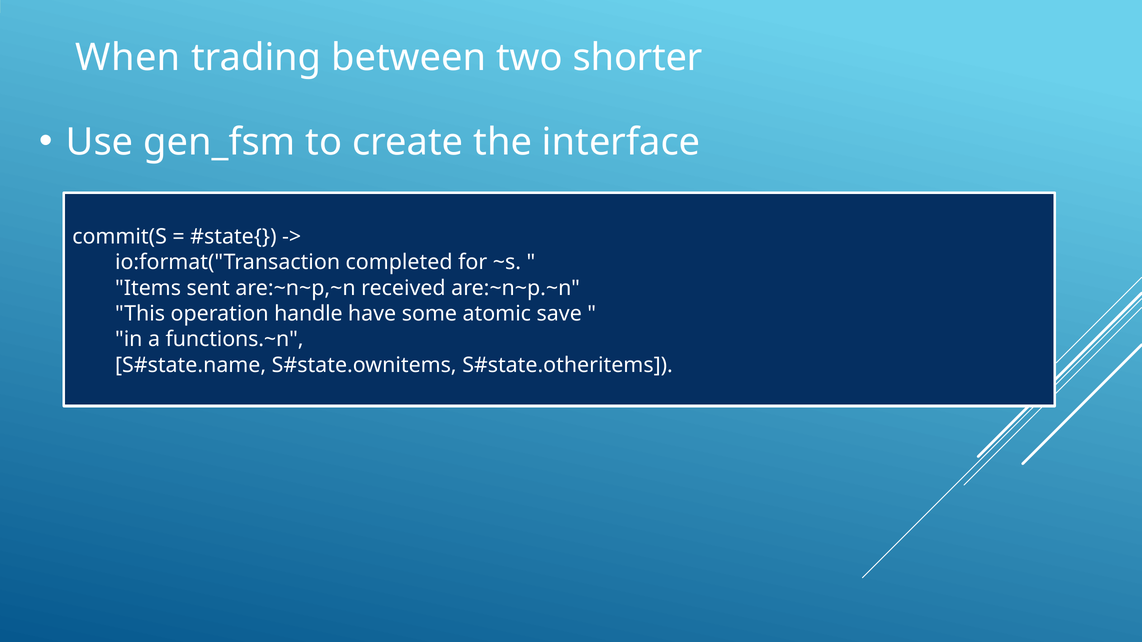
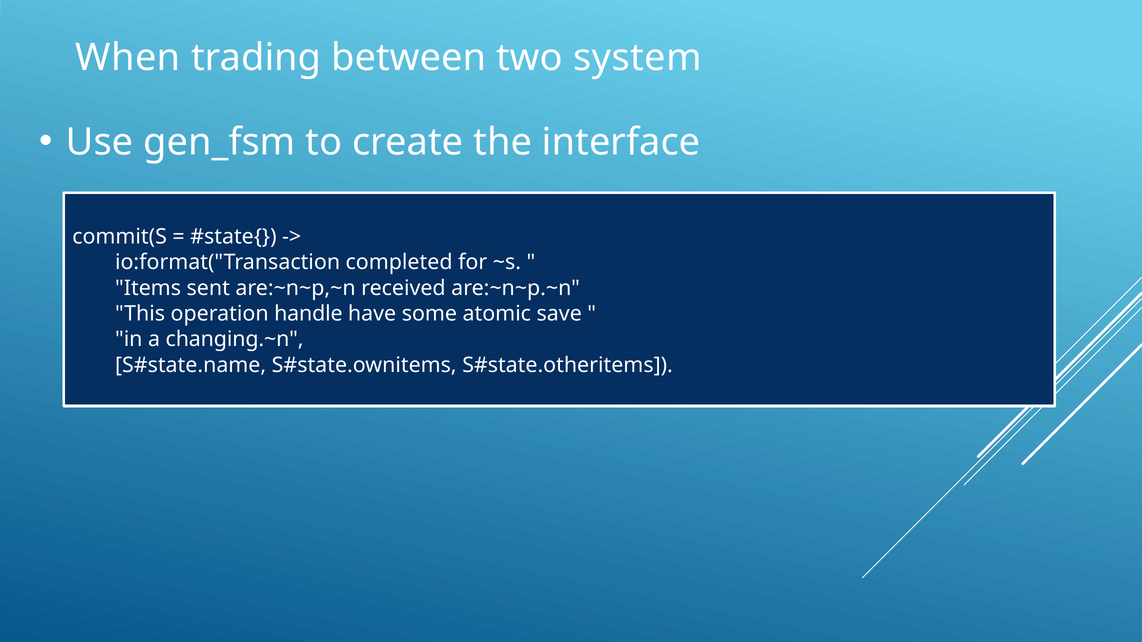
shorter: shorter -> system (637, 58)
functions.~n: functions.~n -> changing.~n (235, 340)
